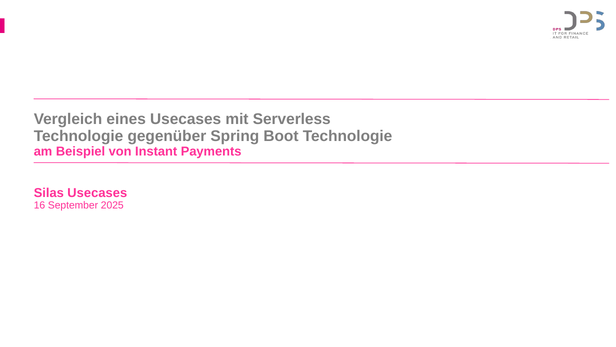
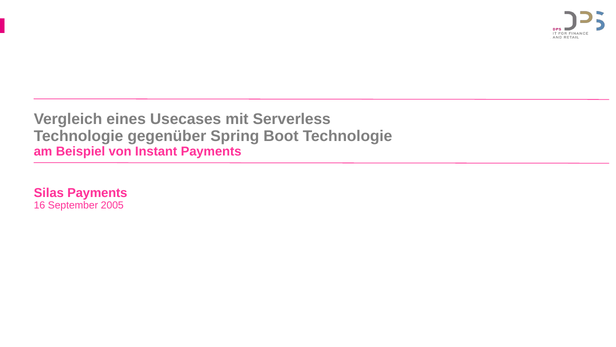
Silas Usecases: Usecases -> Payments (97, 193)
2025: 2025 -> 2005 (112, 205)
